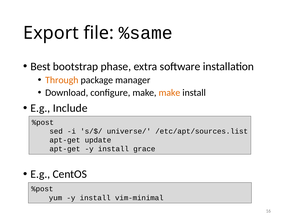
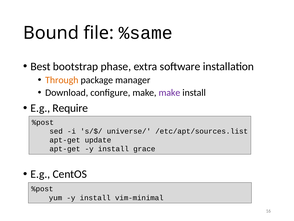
Export: Export -> Bound (51, 33)
make colour: orange -> purple (169, 92)
Include: Include -> Require (70, 108)
